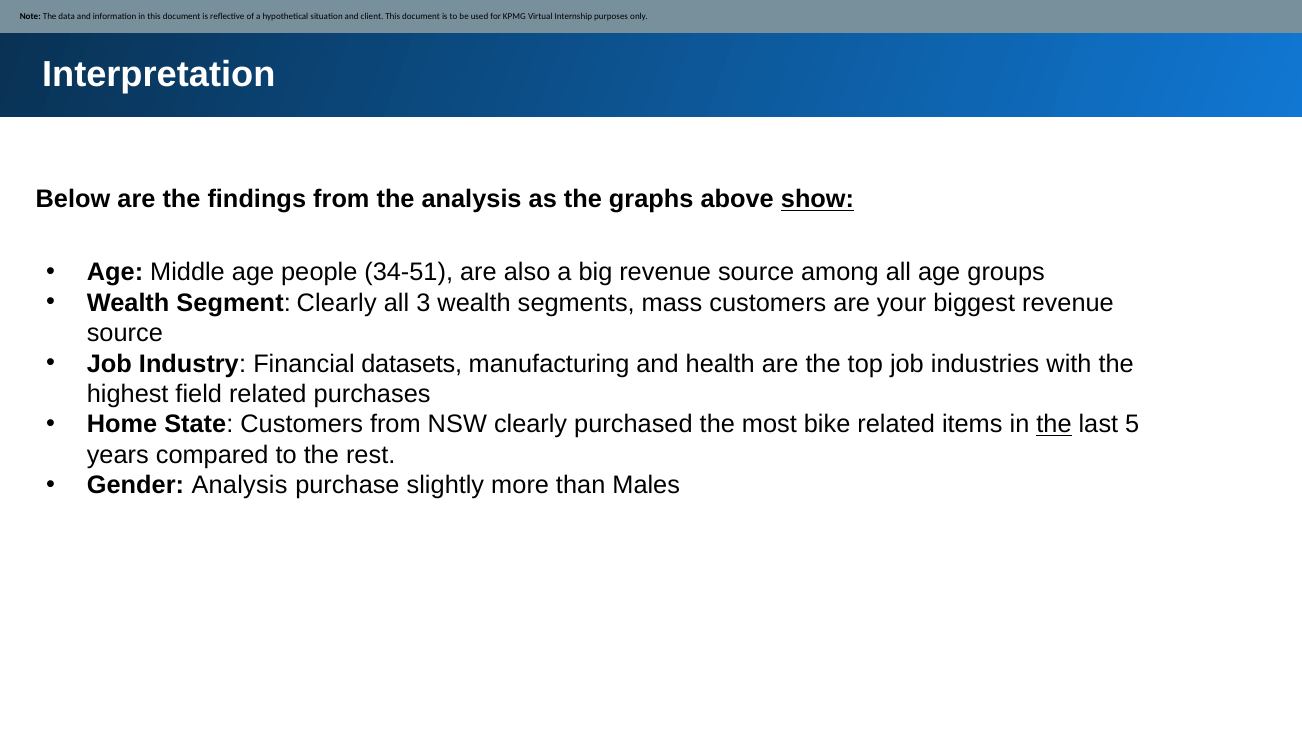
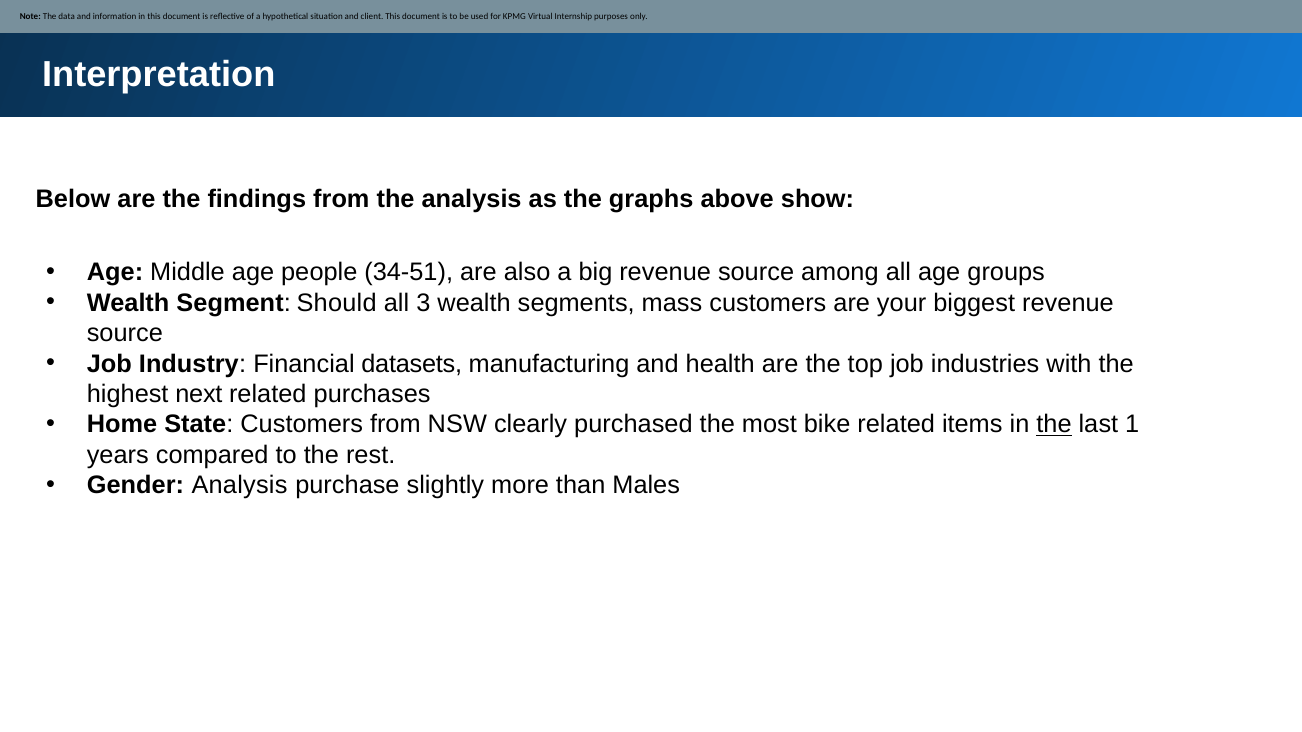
show underline: present -> none (818, 200)
Segment Clearly: Clearly -> Should (337, 303)
field: field -> next (199, 394)
5: 5 -> 1 (1132, 425)
